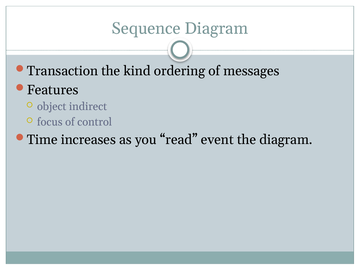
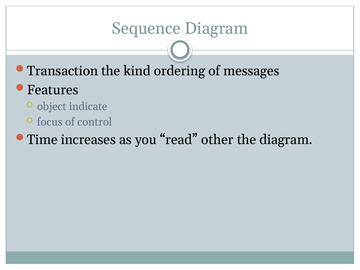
indirect: indirect -> indicate (88, 107)
event: event -> other (217, 140)
